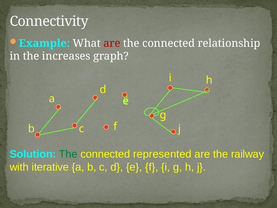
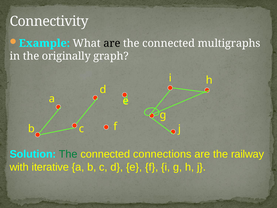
are colour: red -> black (112, 43)
relationship: relationship -> multigraphs (229, 43)
increases: increases -> originally (66, 56)
represented: represented -> connections (162, 154)
